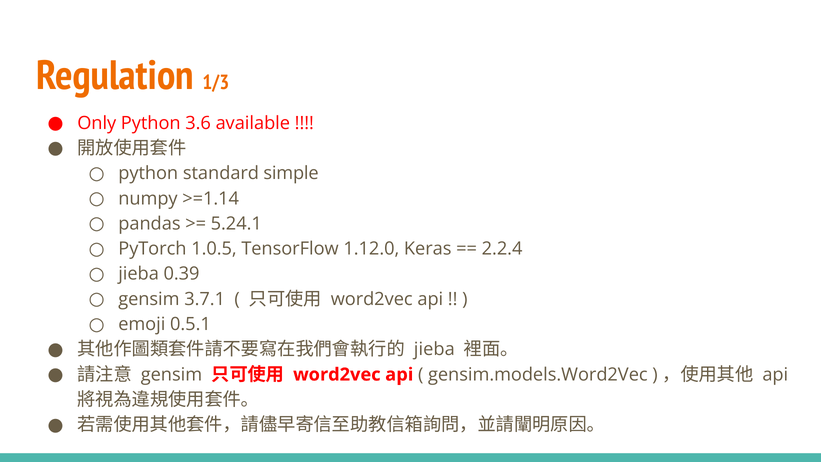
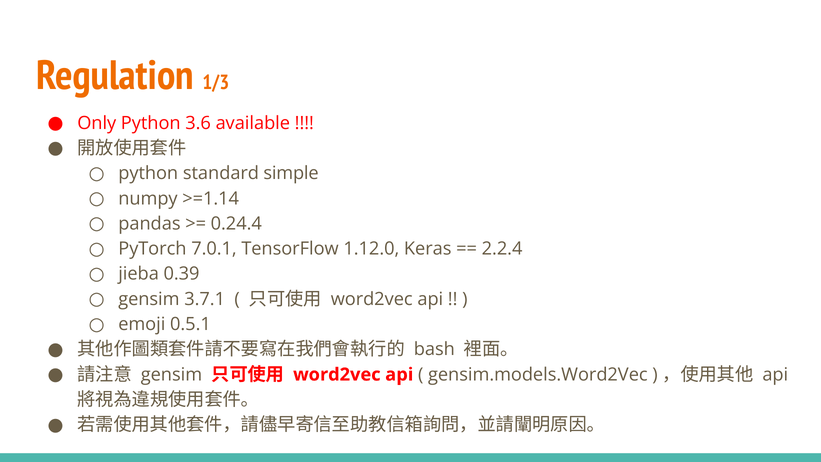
5.24.1: 5.24.1 -> 0.24.4 (236, 224)
1.0.5: 1.0.5 -> 7.0.1 (214, 249)
jieba: jieba -> bash (434, 349)
